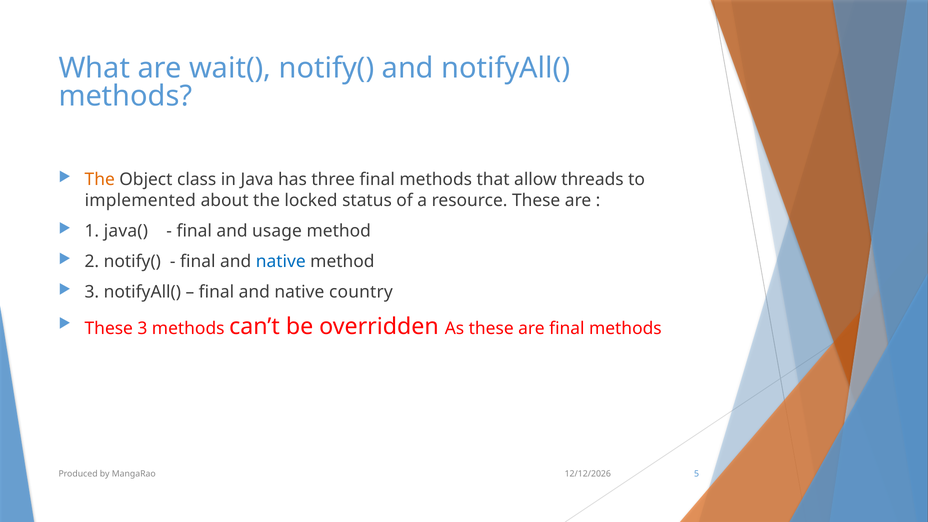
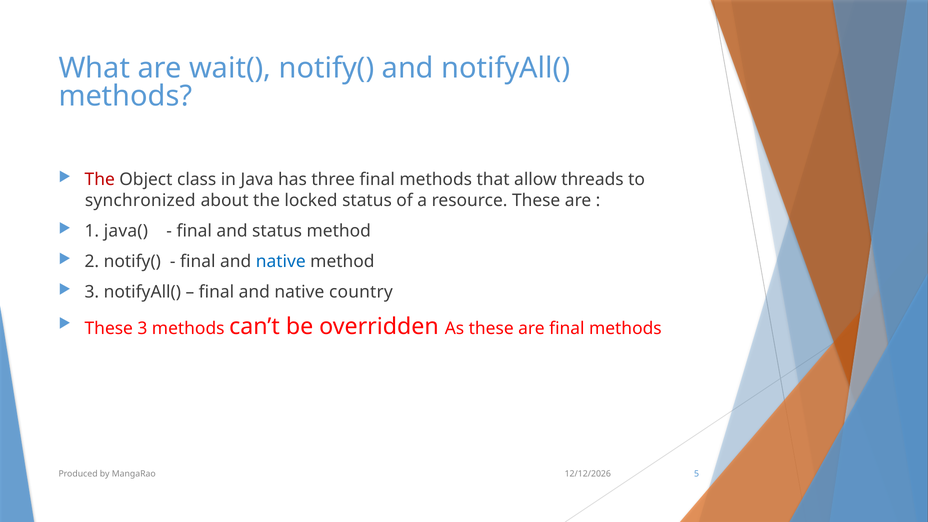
The colour: orange -> red (100, 180)
implemented: implemented -> synchronized (140, 200)
and usage: usage -> status (277, 231)
